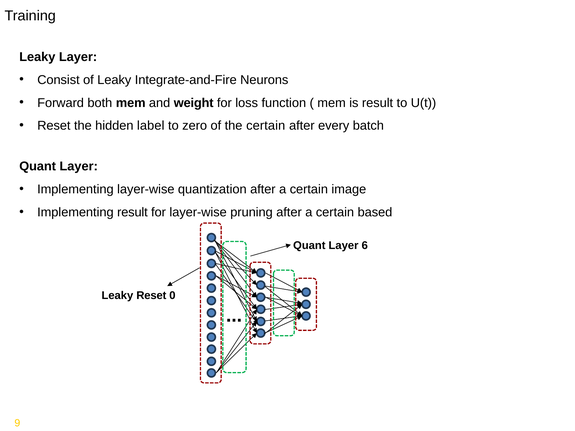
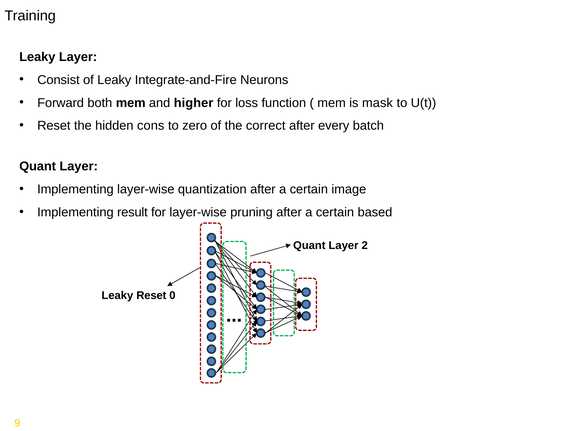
weight: weight -> higher (194, 103)
is result: result -> mask (377, 103)
label: label -> cons (151, 126)
the certain: certain -> correct (266, 126)
6: 6 -> 2 (365, 245)
